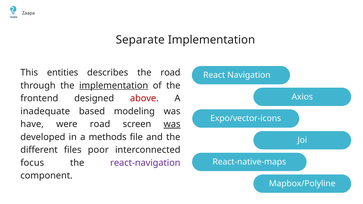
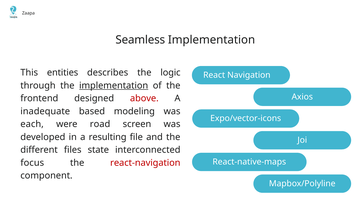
Separate: Separate -> Seamless (140, 40)
the road: road -> logic (171, 73)
have: have -> each (32, 124)
was underline: present -> none (172, 124)
methods: methods -> resulting (108, 137)
poor: poor -> state (98, 150)
react-navigation colour: purple -> red (145, 163)
